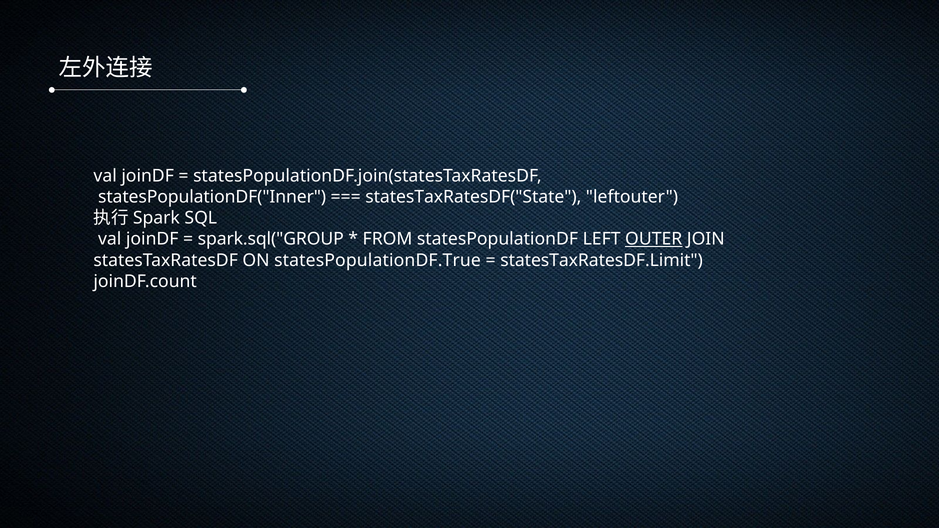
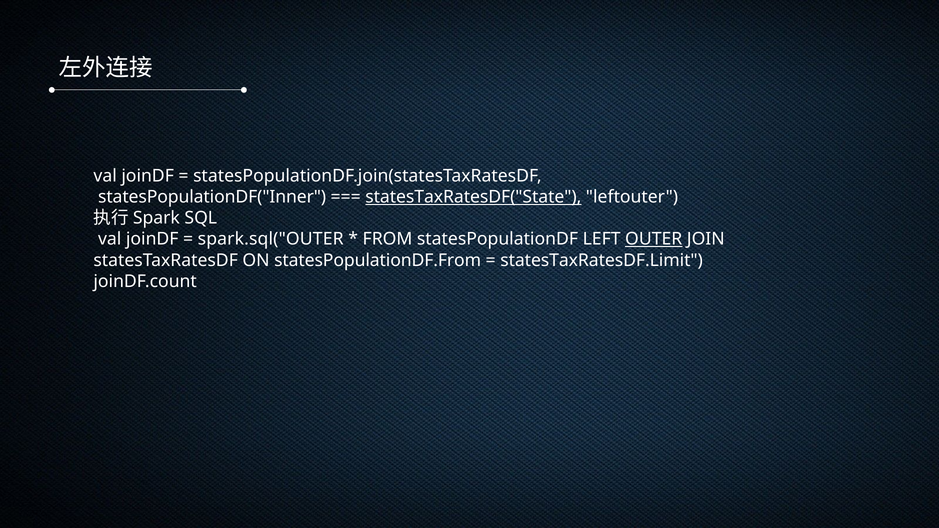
statesTaxRatesDF("State underline: none -> present (473, 197)
spark.sql("GROUP: spark.sql("GROUP -> spark.sql("OUTER (271, 239)
statesPopulationDF.True: statesPopulationDF.True -> statesPopulationDF.From (378, 260)
